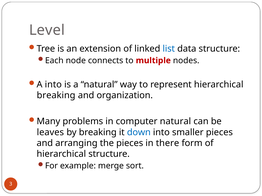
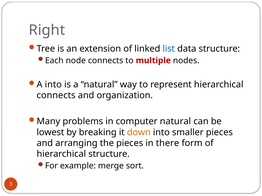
Level: Level -> Right (47, 30)
breaking: breaking -> connects (56, 96)
leaves: leaves -> lowest (50, 133)
down colour: blue -> orange (139, 133)
